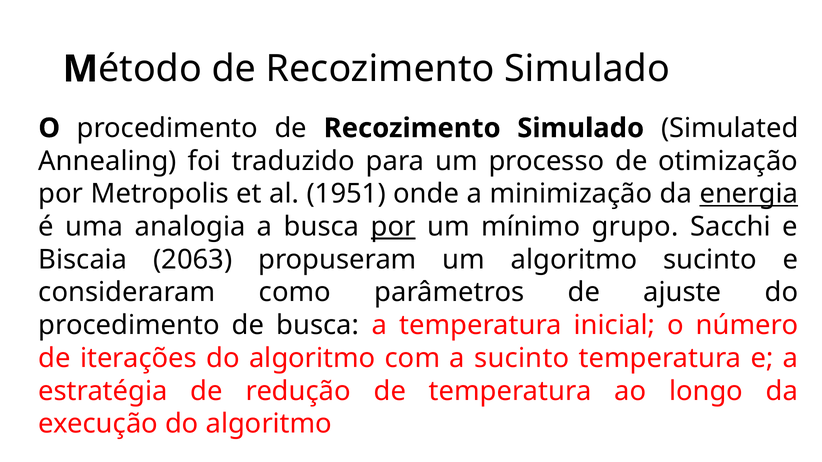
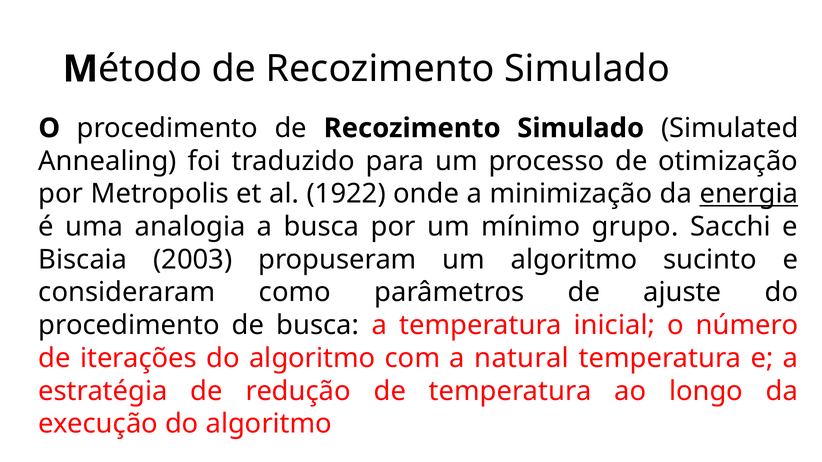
1951: 1951 -> 1922 (346, 194)
por underline: present -> none (393, 227)
2063: 2063 -> 2003 (193, 260)
a sucinto: sucinto -> natural (522, 358)
